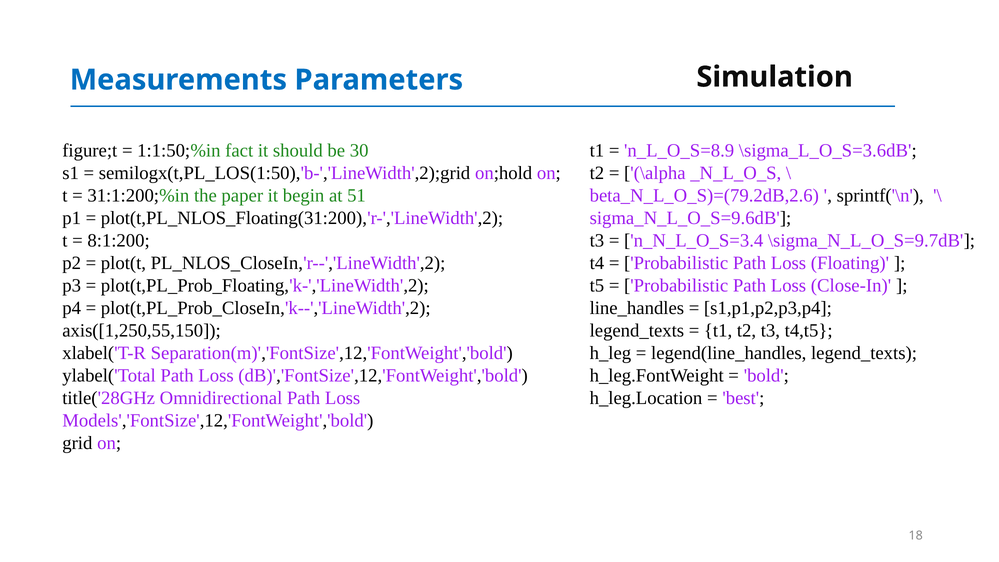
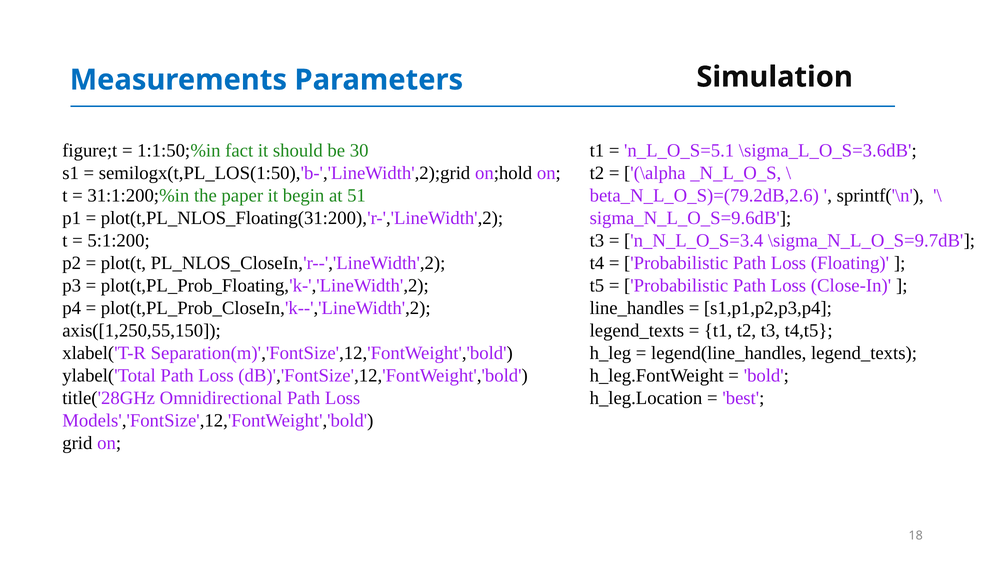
n_L_O_S=8.9: n_L_O_S=8.9 -> n_L_O_S=5.1 (679, 151)
8:1:200: 8:1:200 -> 5:1:200 (119, 240)
